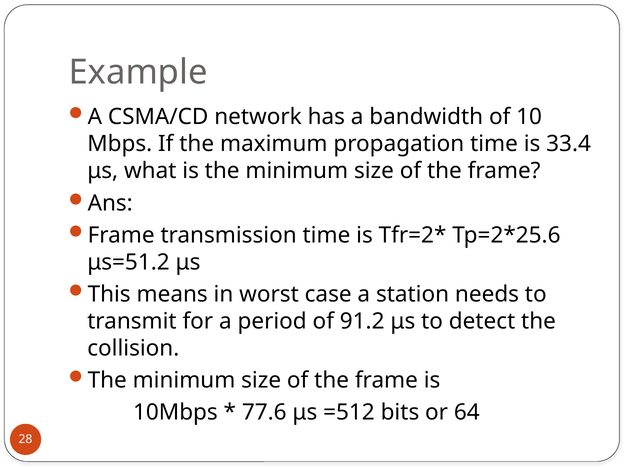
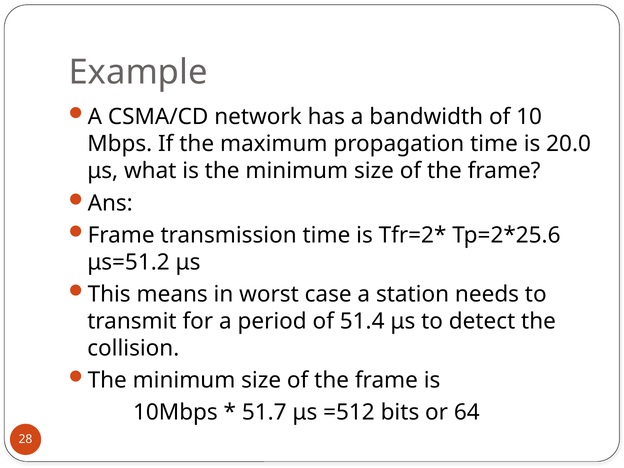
33.4: 33.4 -> 20.0 (569, 144)
91.2: 91.2 -> 51.4 (362, 321)
77.6: 77.6 -> 51.7 (264, 412)
